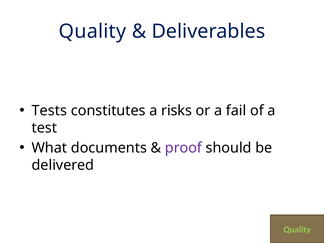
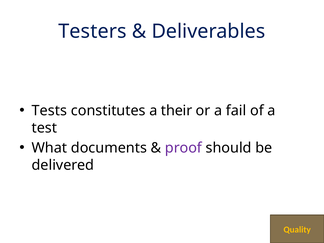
Quality: Quality -> Testers (92, 31)
risks: risks -> their (177, 111)
Quality colour: light green -> yellow (297, 230)
